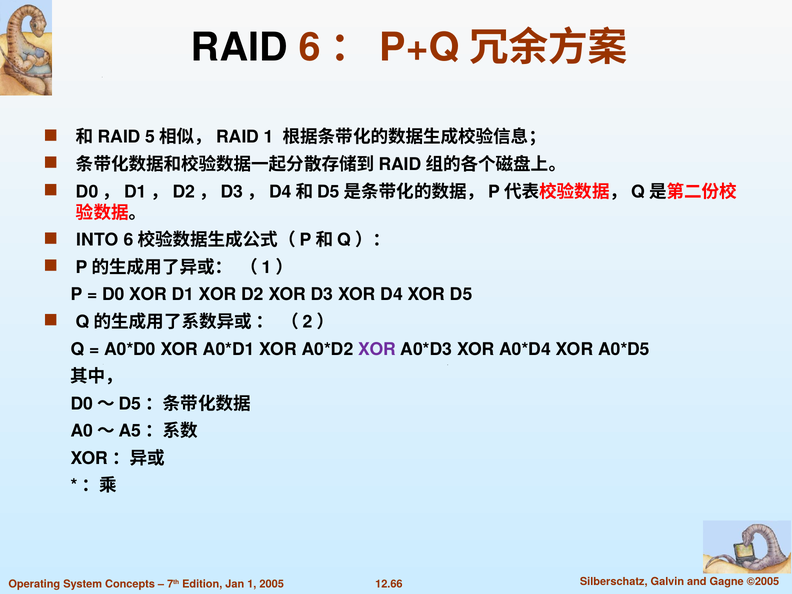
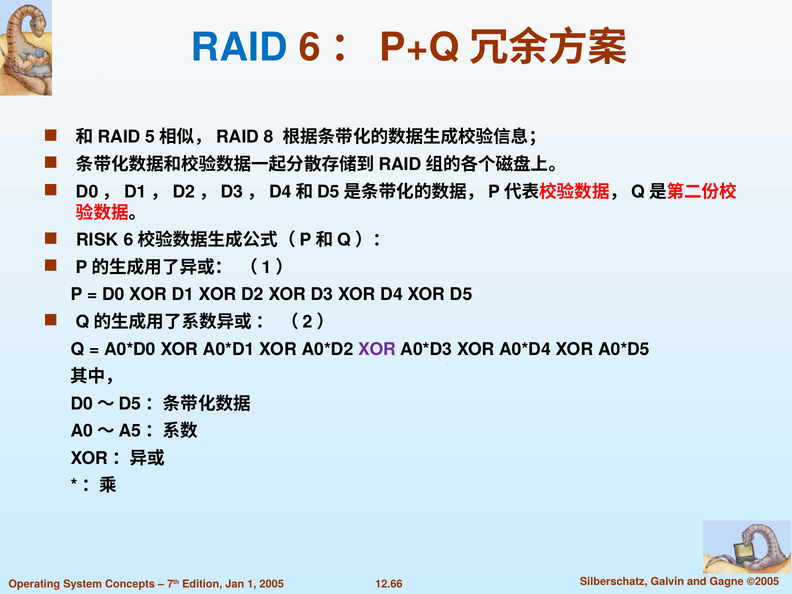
RAID colour: black -> blue (239, 48)
1: 1 -> 8 (269, 137)
INTO: INTO -> RISK (97, 240)
